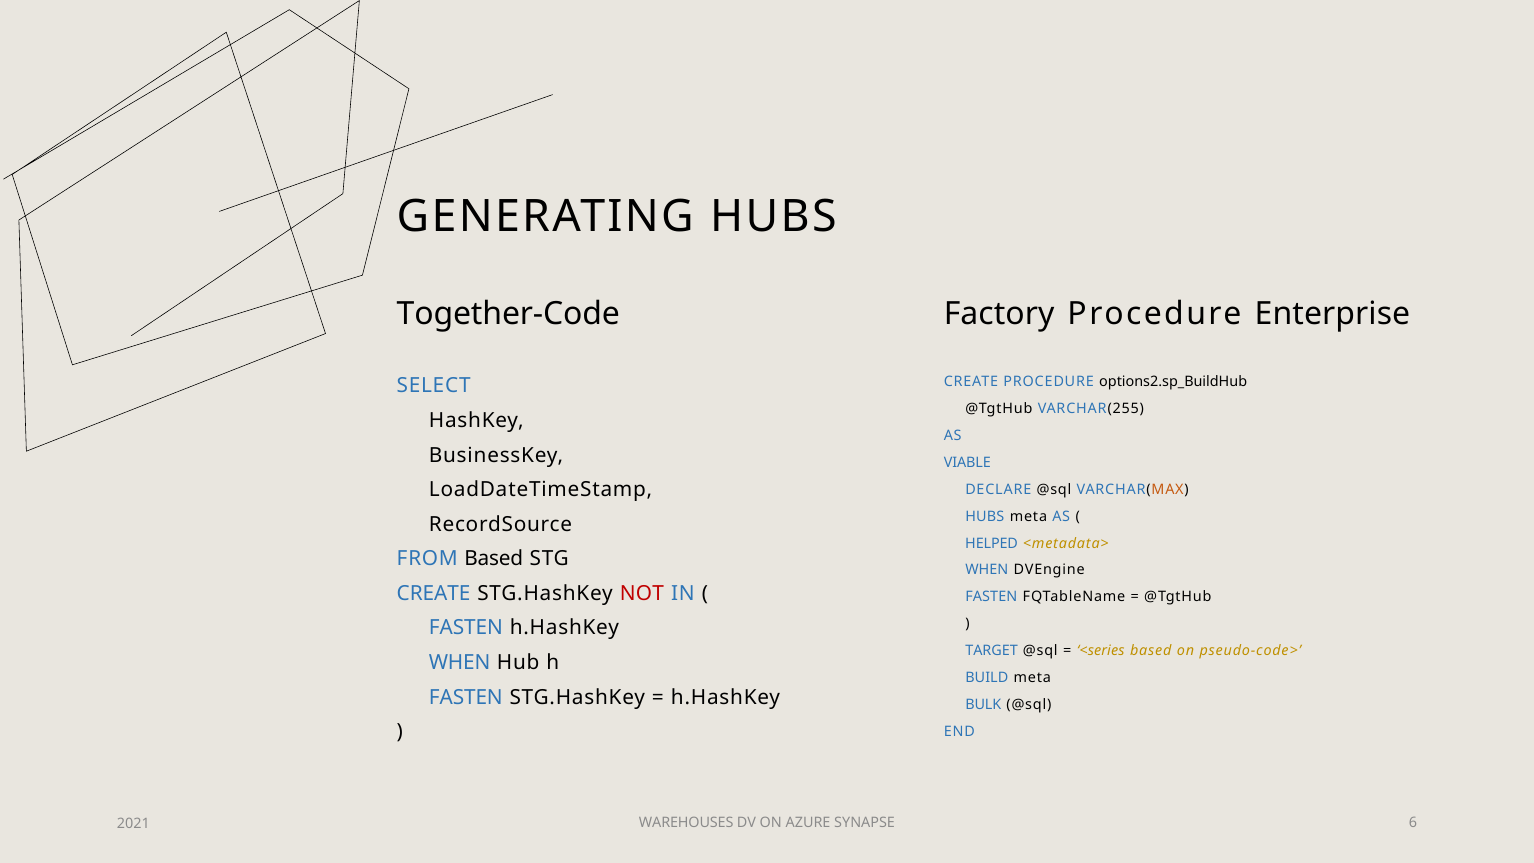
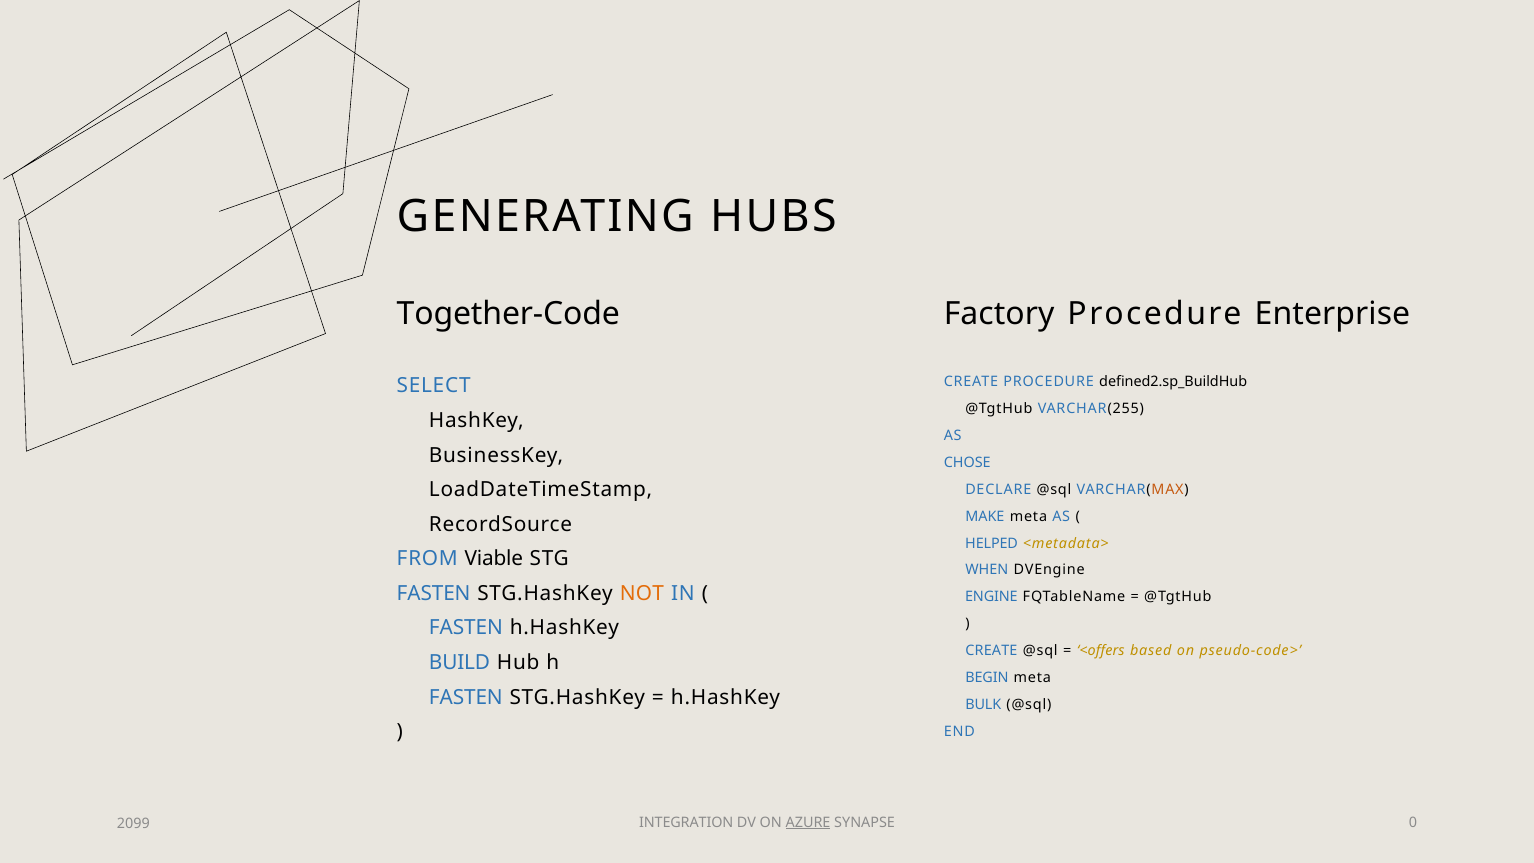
options2.sp_BuildHub: options2.sp_BuildHub -> defined2.sp_BuildHub (1173, 382)
VIABLE: VIABLE -> CHOSE (967, 462)
HUBS: HUBS -> MAKE (985, 516)
FROM Based: Based -> Viable (494, 559)
CREATE: CREATE -> FASTEN (434, 593)
NOT colour: red -> orange (642, 593)
FASTEN: FASTEN -> ENGINE (991, 597)
TARGET: TARGET -> CREATE (991, 651)
<series: <series -> <offers (1101, 651)
WHEN: WHEN -> BUILD (460, 663)
BUILD: BUILD -> BEGIN (987, 678)
WAREHOUSES: WAREHOUSES -> INTEGRATION (686, 823)
AZURE underline: none -> present (808, 823)
6: 6 -> 0 (1413, 823)
2021: 2021 -> 2099 (133, 824)
